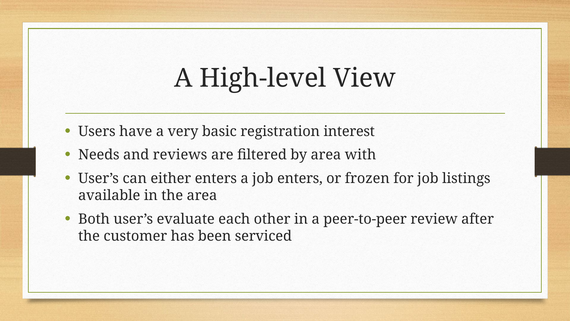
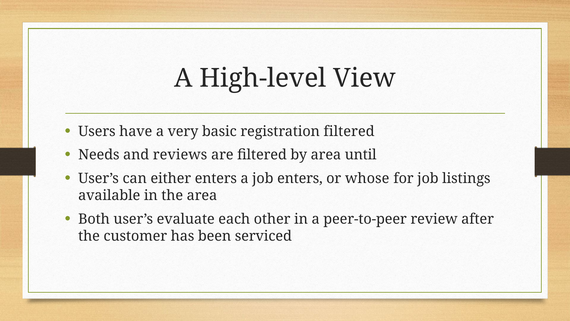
registration interest: interest -> filtered (349, 131)
with: with -> until (361, 155)
frozen: frozen -> whose (367, 178)
